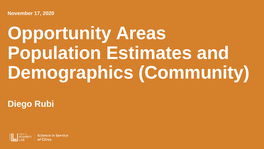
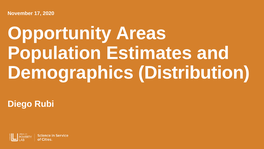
Community: Community -> Distribution (194, 72)
